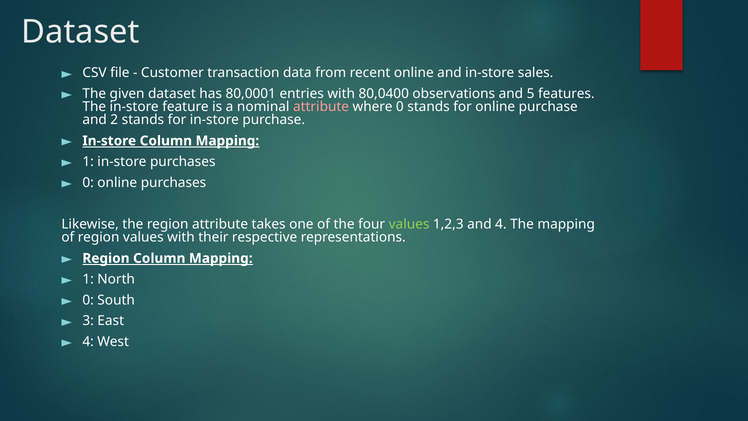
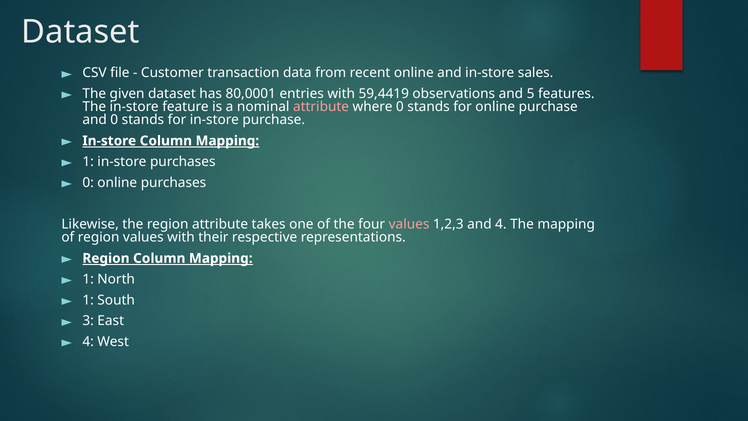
80,0400: 80,0400 -> 59,4419 (384, 94)
and 2: 2 -> 0 (114, 120)
values colour: light green -> pink (409, 224)
0: 0 -> 1 (88, 300)
